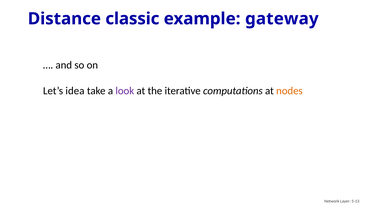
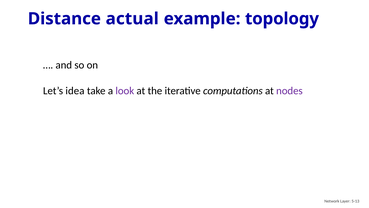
classic: classic -> actual (132, 19)
gateway: gateway -> topology (282, 19)
nodes colour: orange -> purple (289, 91)
